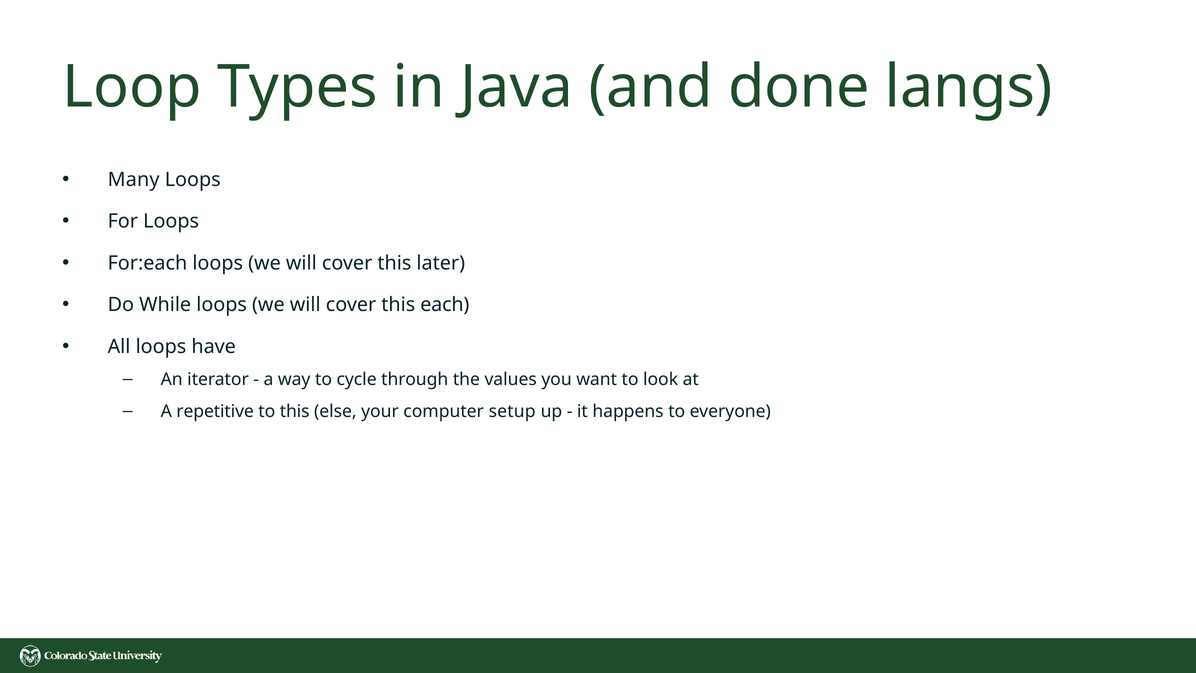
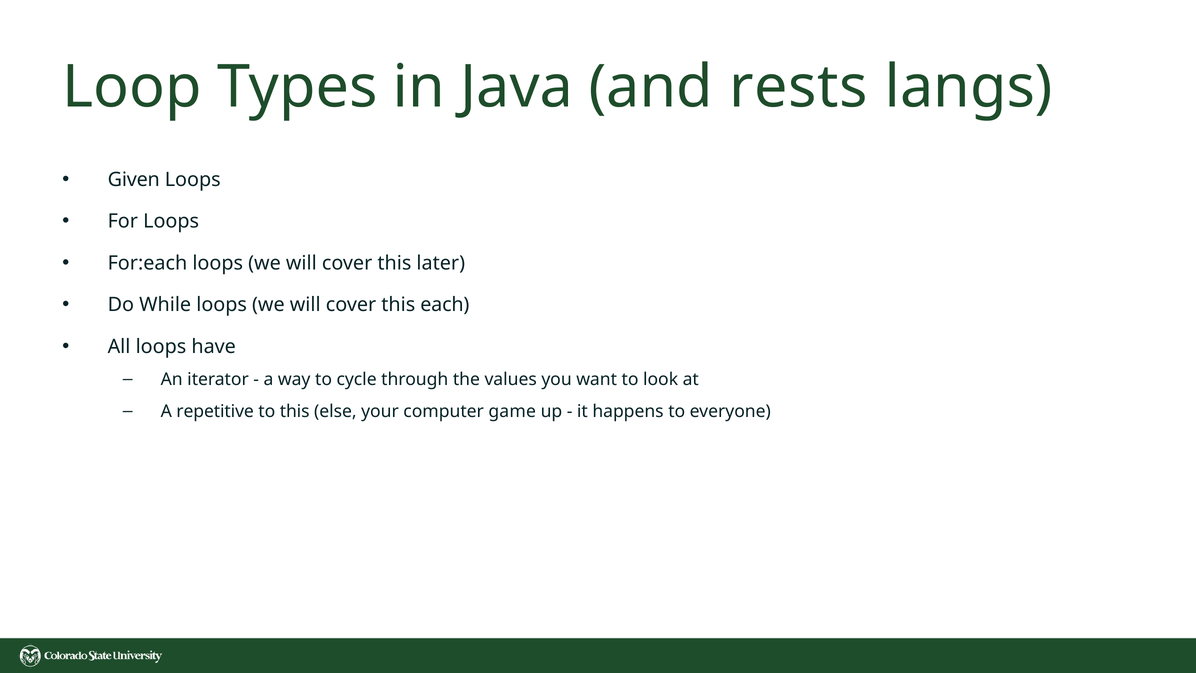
done: done -> rests (799, 87)
Many: Many -> Given (134, 180)
setup: setup -> game (512, 411)
